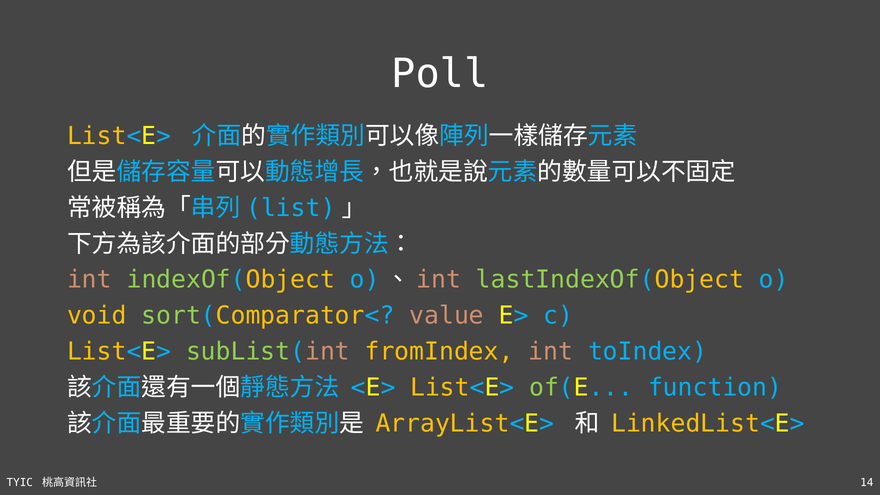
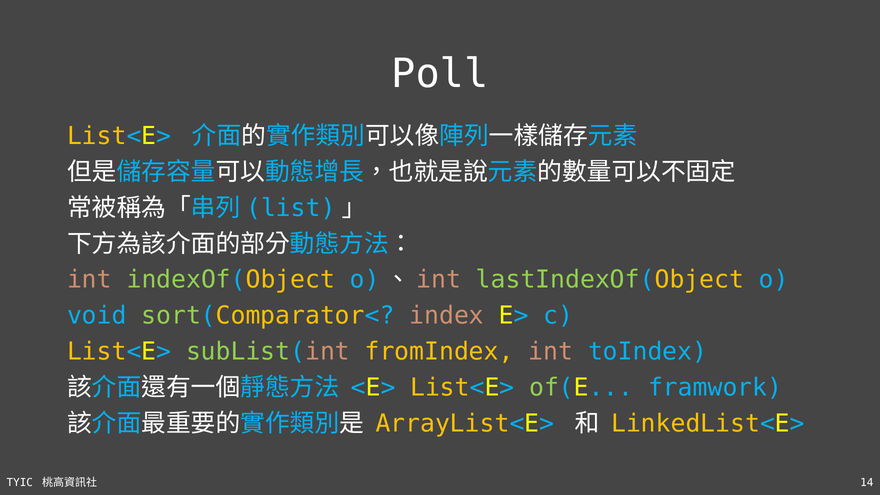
void colour: yellow -> light blue (97, 316)
value: value -> index (447, 316)
function: function -> framwork (715, 388)
